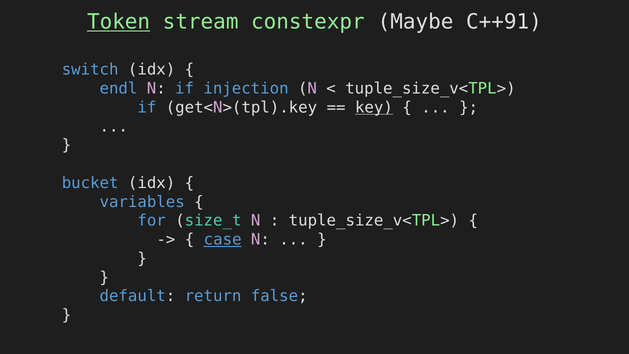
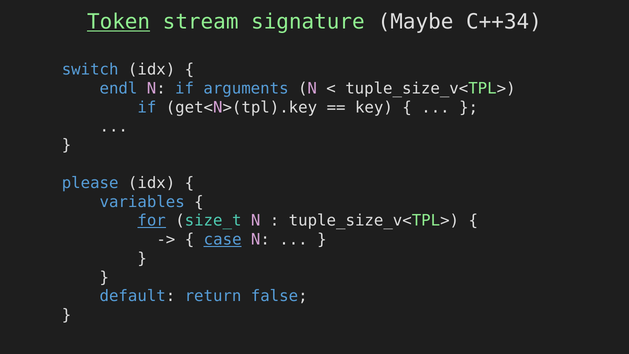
constexpr: constexpr -> signature (308, 22)
C++91: C++91 -> C++34 (504, 22)
injection: injection -> arguments (246, 89)
key underline: present -> none (374, 107)
bucket: bucket -> please (90, 183)
for underline: none -> present (152, 221)
